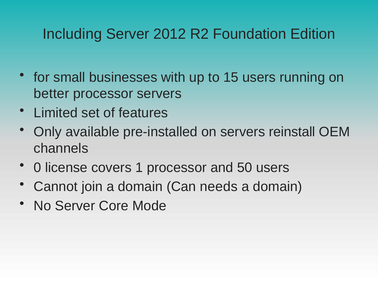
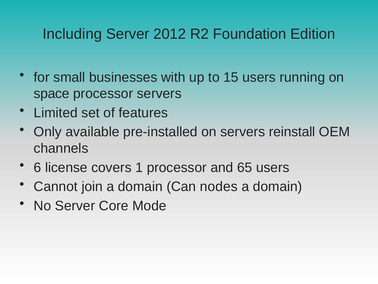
better: better -> space (52, 94)
0: 0 -> 6 (38, 167)
50: 50 -> 65 (245, 167)
needs: needs -> nodes (219, 186)
